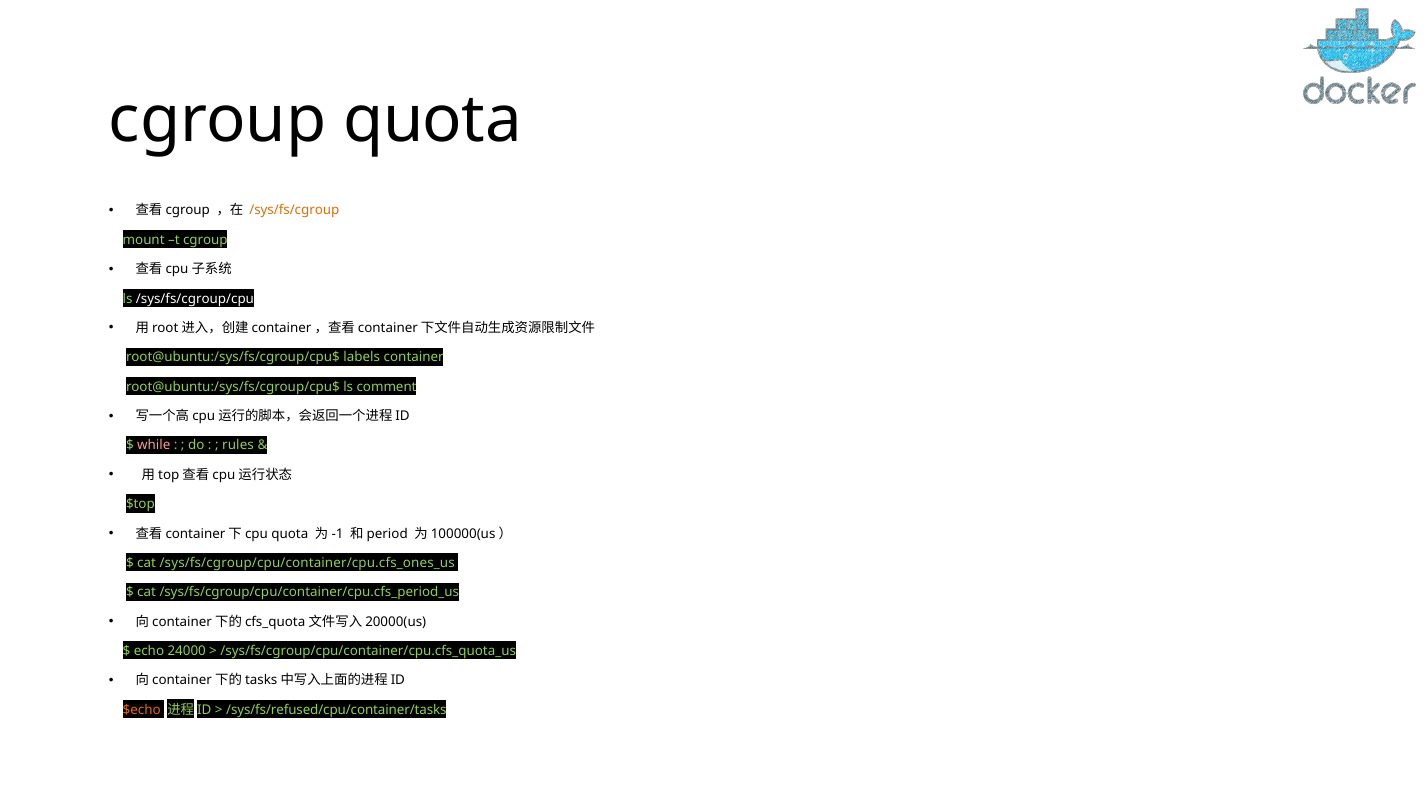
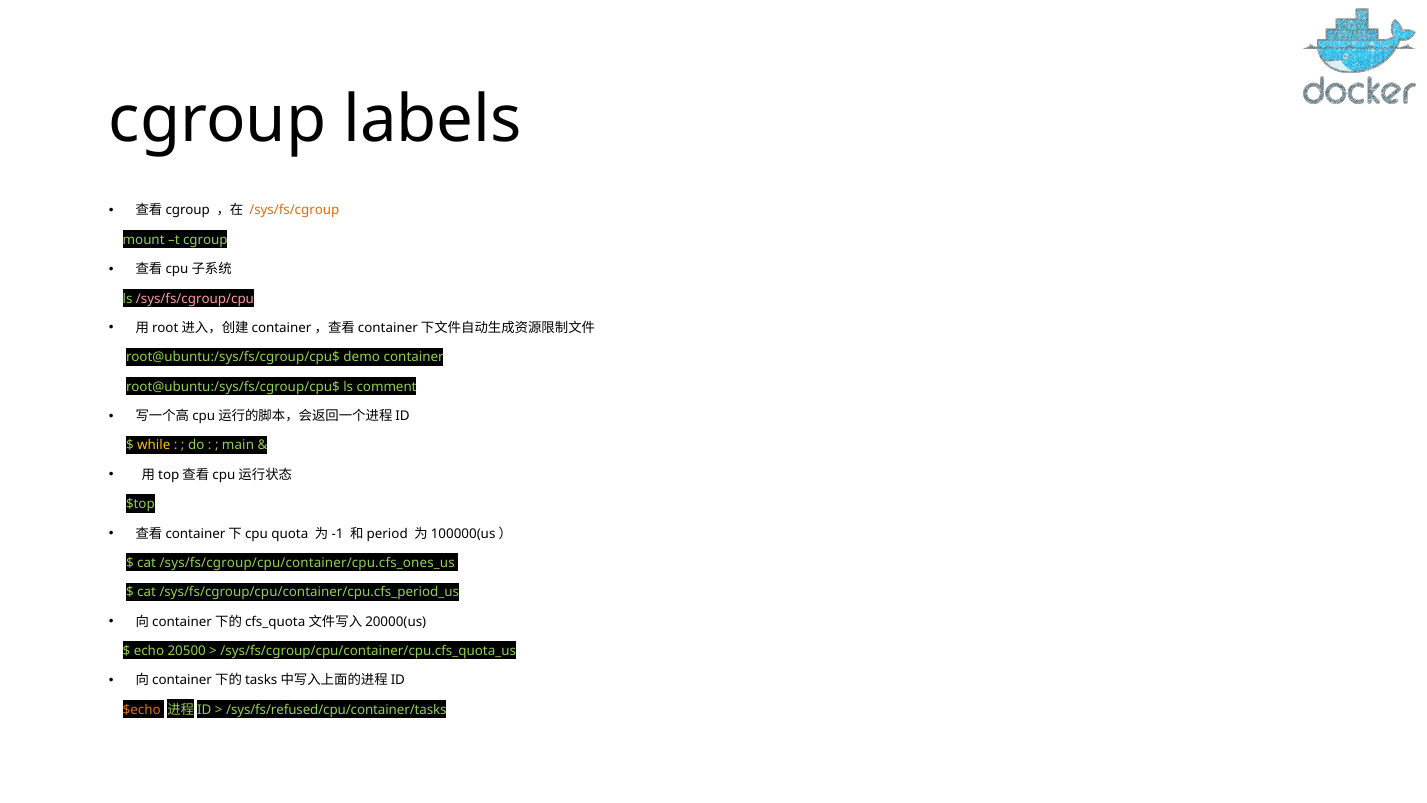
cgroup quota: quota -> labels (432, 120)
/sys/fs/cgroup/cpu colour: white -> pink (195, 298)
labels: labels -> demo (362, 357)
while colour: pink -> yellow (154, 445)
rules: rules -> main (238, 445)
24000: 24000 -> 20500 (187, 651)
